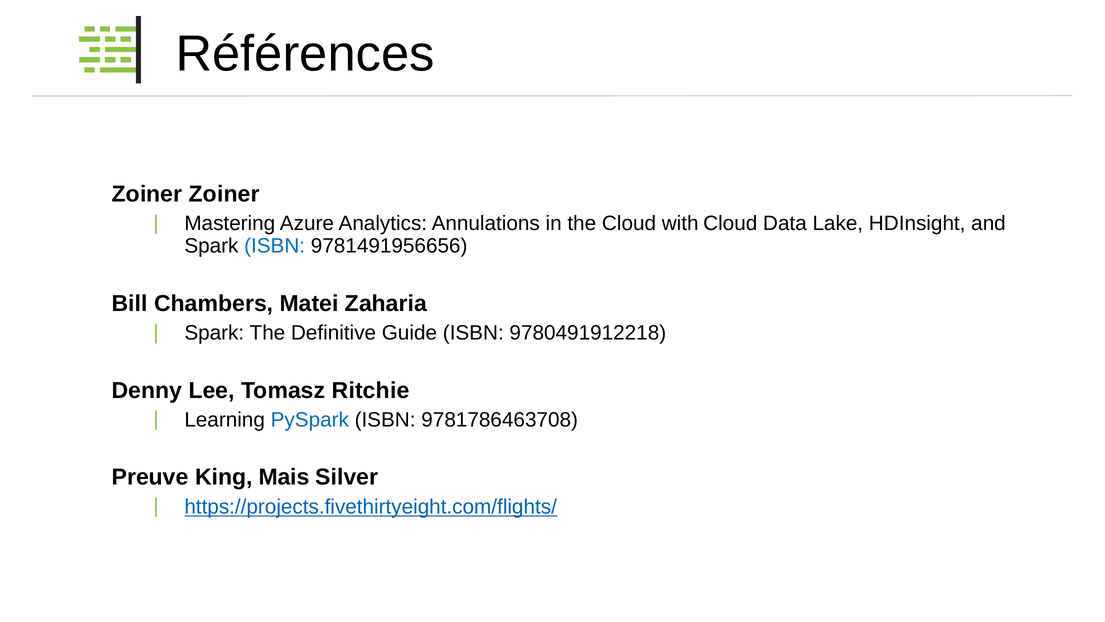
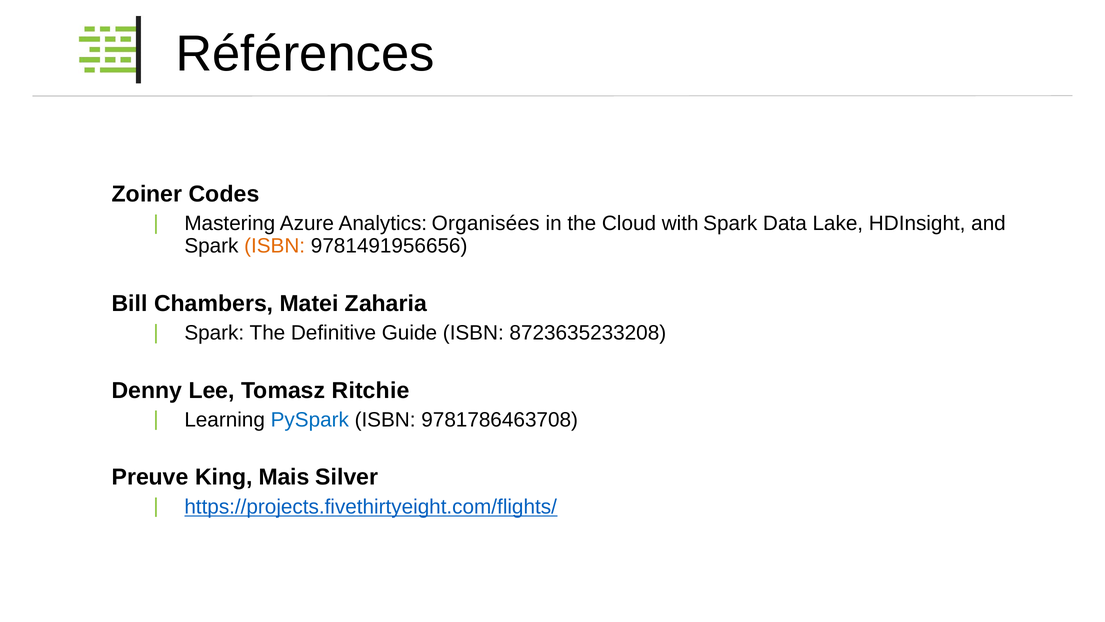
Zoiner Zoiner: Zoiner -> Codes (224, 194)
Annulations: Annulations -> Organisées (486, 223)
with Cloud: Cloud -> Spark (730, 223)
ISBN colour: blue -> orange (275, 246)
9780491912218: 9780491912218 -> 8723635233208 (588, 333)
